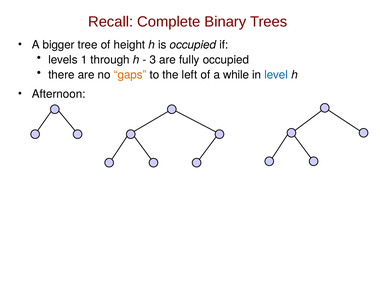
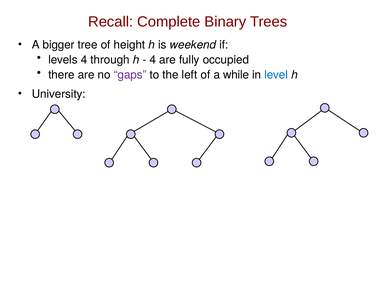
is occupied: occupied -> weekend (193, 45)
levels 1: 1 -> 4 (84, 60)
3: 3 -> 4 (153, 60)
gaps colour: orange -> purple (130, 75)
Afternoon: Afternoon -> University (59, 94)
